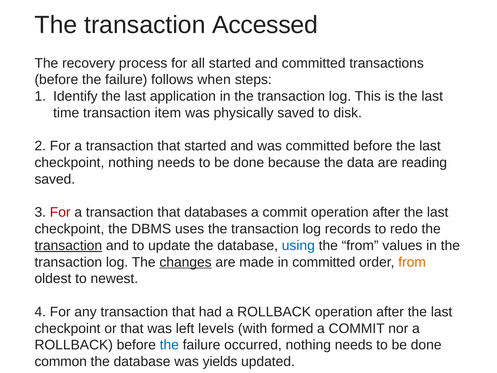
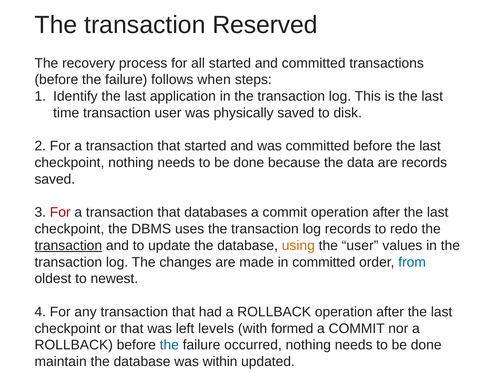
Accessed: Accessed -> Reserved (265, 25)
transaction item: item -> user (168, 113)
are reading: reading -> records (424, 163)
using colour: blue -> orange (298, 245)
the from: from -> user (360, 245)
changes underline: present -> none (186, 262)
from colour: orange -> blue (412, 262)
common: common -> maintain (61, 361)
yields: yields -> within (220, 361)
